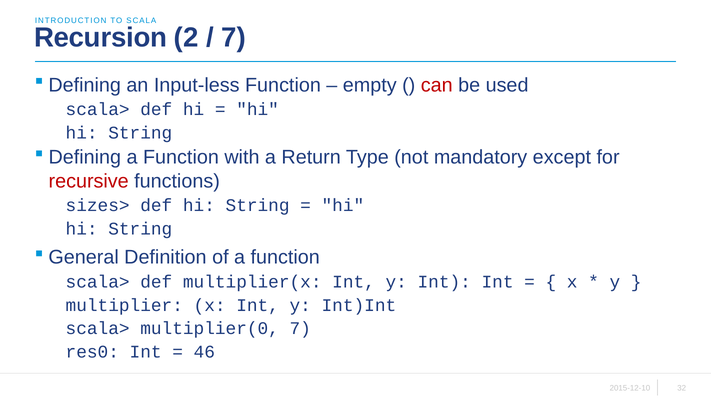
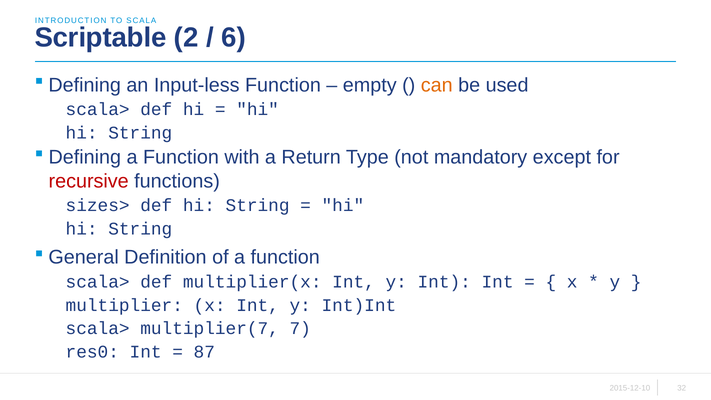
Recursion: Recursion -> Scriptable (100, 38)
7: 7 -> 6 (234, 38)
can colour: red -> orange (437, 85)
multiplier(0: multiplier(0 -> multiplier(7 (210, 328)
46: 46 -> 87 (204, 352)
